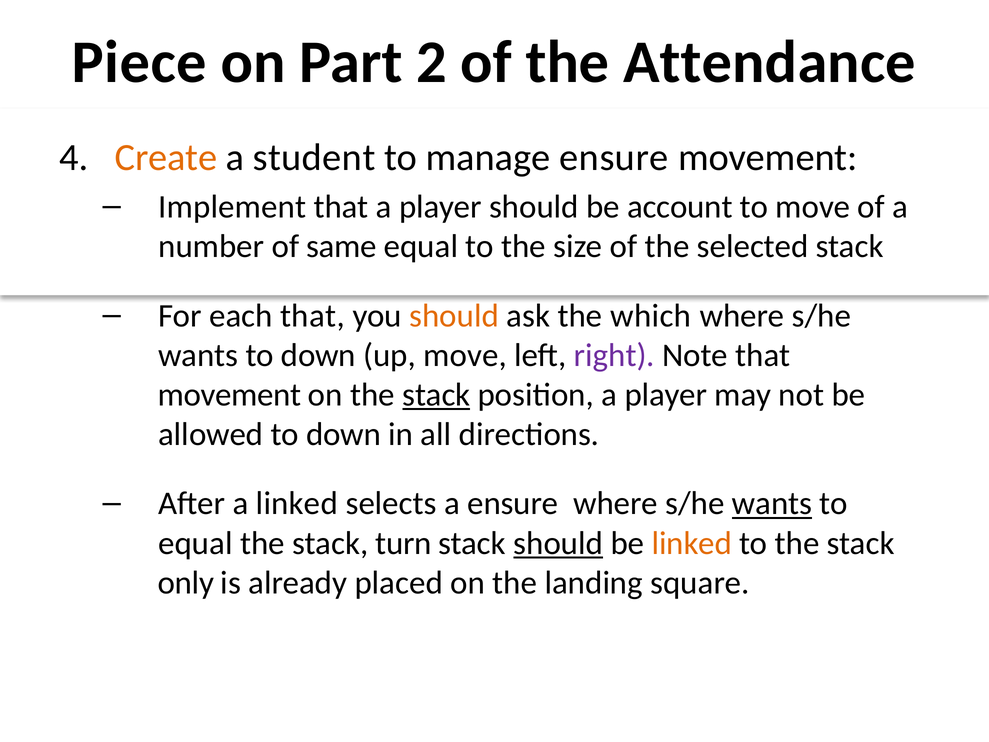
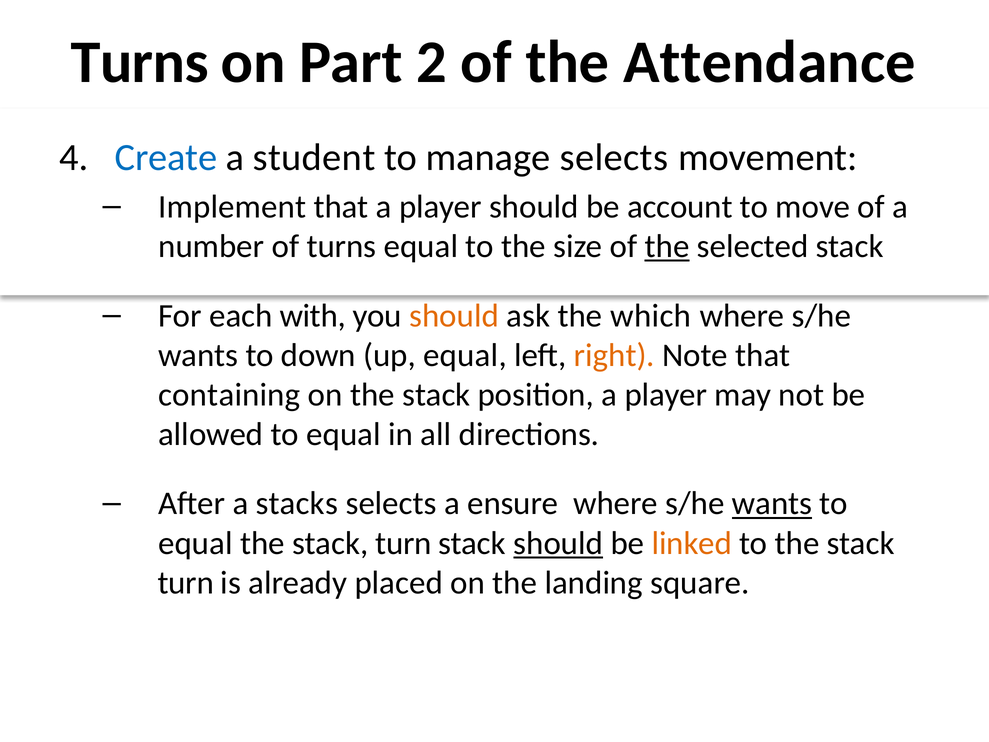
Piece: Piece -> Turns (140, 62)
Create colour: orange -> blue (166, 158)
manage ensure: ensure -> selects (614, 158)
of same: same -> turns (341, 246)
the underline: none -> present (667, 246)
each that: that -> with (313, 316)
up move: move -> equal (465, 355)
right colour: purple -> orange (614, 355)
movement: movement -> containing (229, 395)
stack underline: present -> none (436, 395)
allowed to down: down -> equal (343, 434)
a linked: linked -> stacks (297, 503)
only: only -> turn (186, 583)
